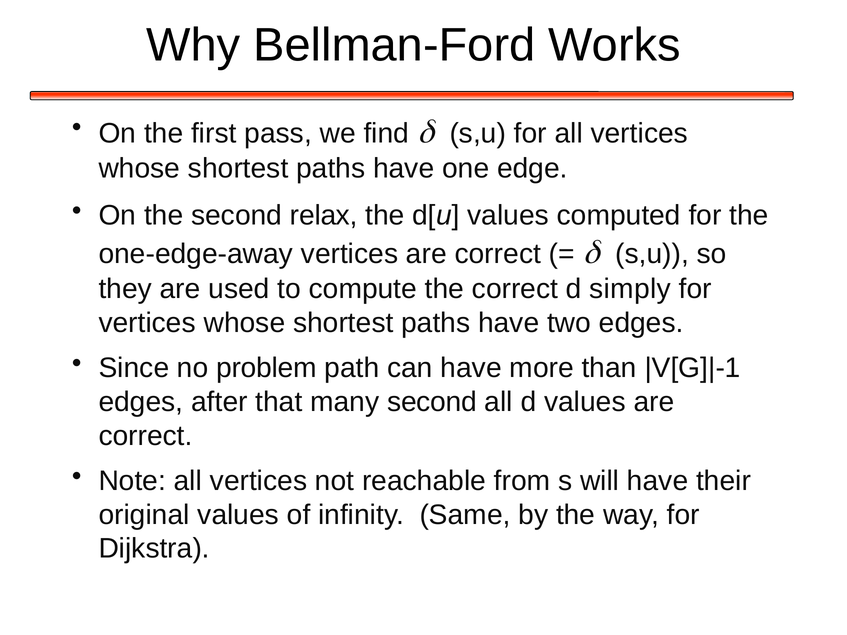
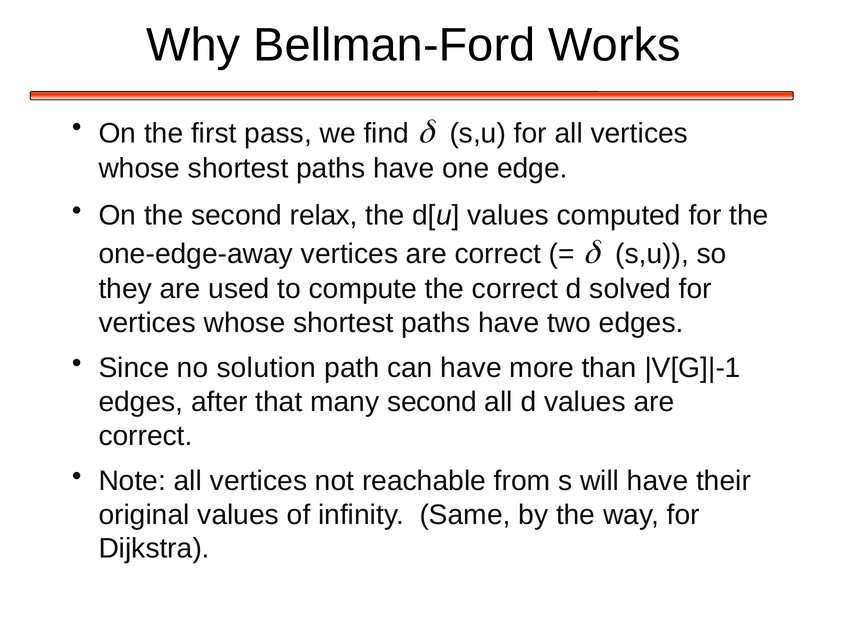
simply: simply -> solved (630, 289)
problem: problem -> solution (266, 368)
